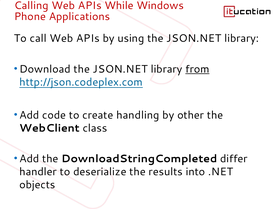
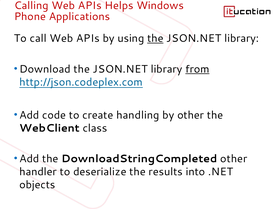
While: While -> Helps (119, 5)
the underline: none -> present (155, 38)
DownloadStringCompleted differ: differ -> other (234, 159)
